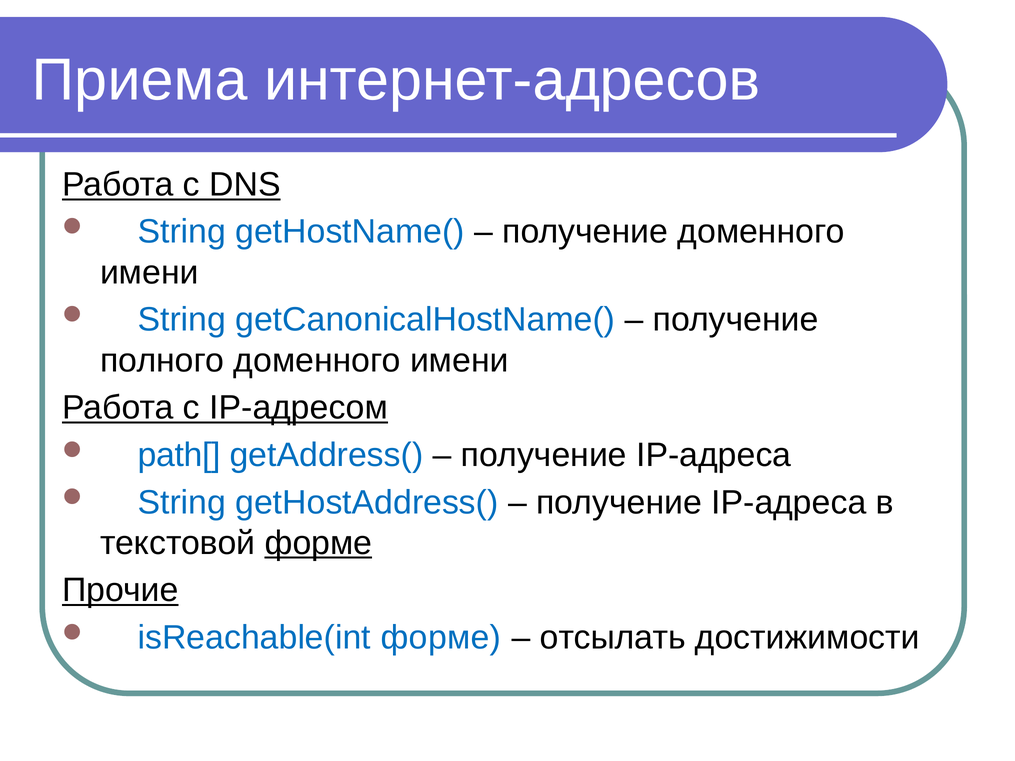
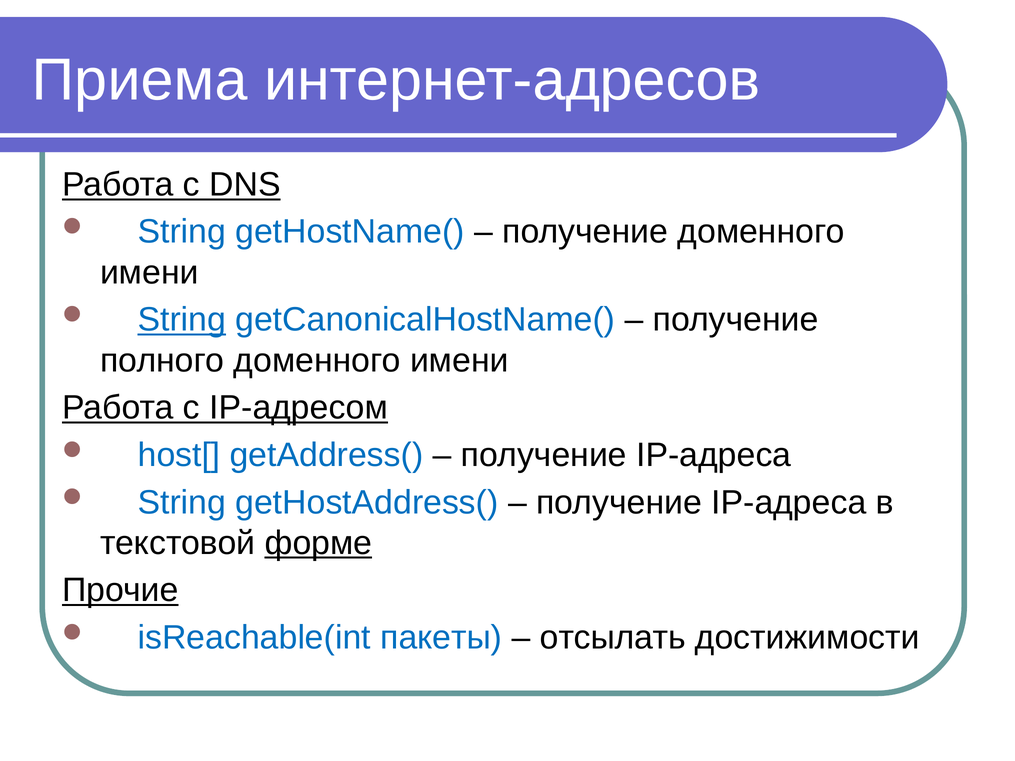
String underline: none -> present (182, 320)
path[: path[ -> host[ (179, 455)
isReachable(int форме: форме -> пакеты (441, 638)
